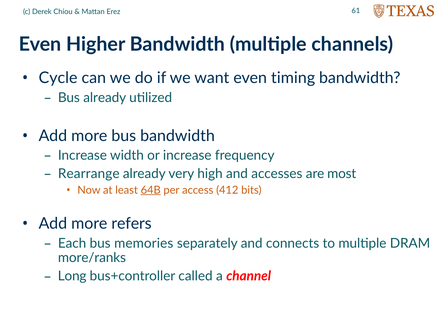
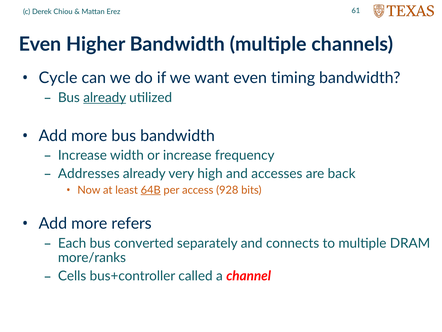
already underline: none -> present (105, 97)
Rearrange: Rearrange -> Addresses (89, 173)
most: most -> back (342, 173)
412: 412 -> 928 (227, 190)
memories: memories -> converted (144, 243)
Long: Long -> Cells (72, 276)
